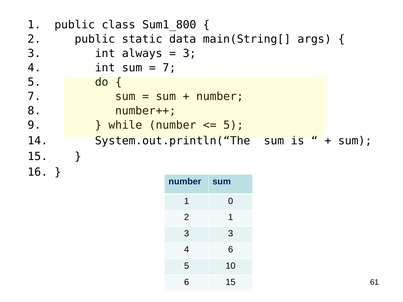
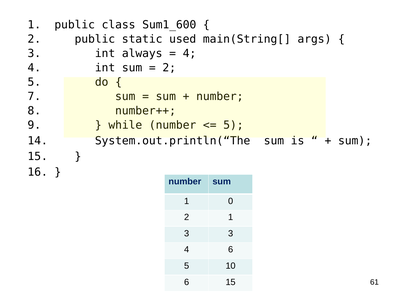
Sum1_800: Sum1_800 -> Sum1_600 (169, 25)
data: data -> used (183, 39)
3: 3 -> 4 (190, 53)
7: 7 -> 2 (169, 68)
